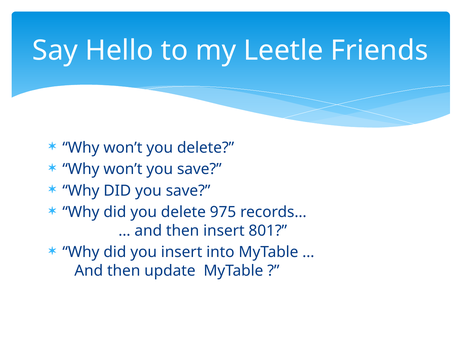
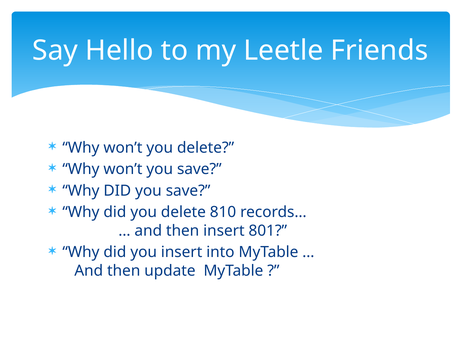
975: 975 -> 810 (223, 212)
